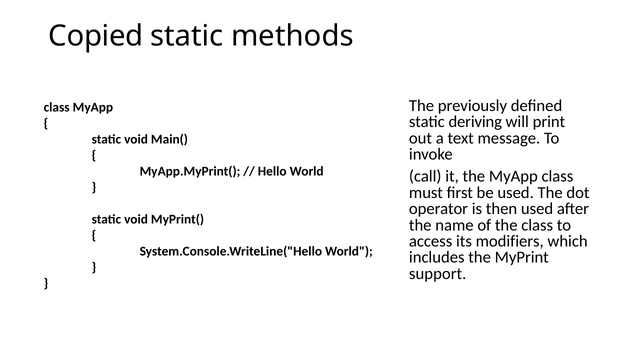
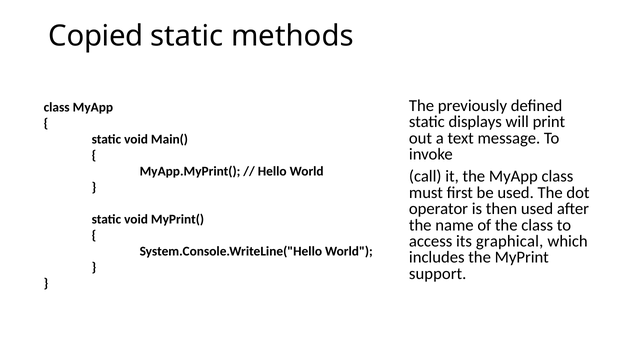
deriving: deriving -> displays (475, 122)
modifiers: modifiers -> graphical (510, 241)
